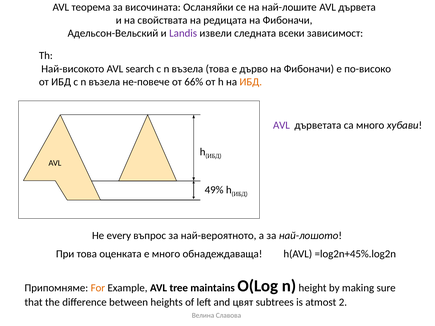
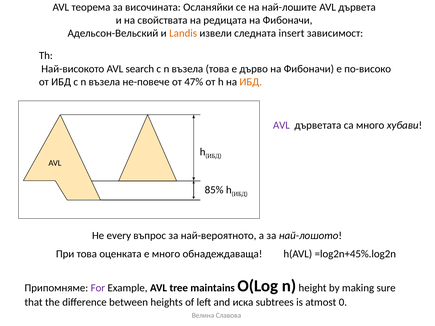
Landis colour: purple -> orange (183, 33)
всеки: всеки -> insert (291, 33)
66%: 66% -> 47% (194, 82)
49%: 49% -> 85% (214, 190)
For colour: orange -> purple (98, 288)
цвят: цвят -> иска (243, 302)
2: 2 -> 0 (343, 302)
